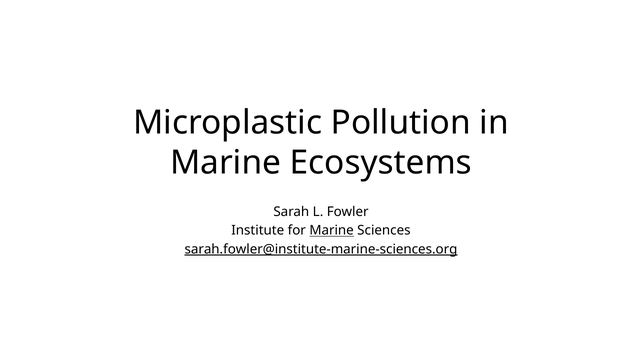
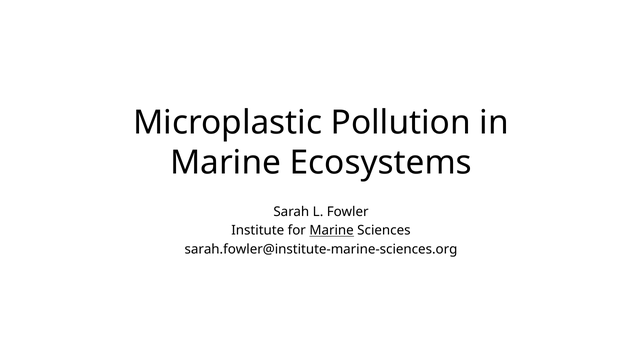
sarah.fowler@institute-marine-sciences.org underline: present -> none (321, 249)
